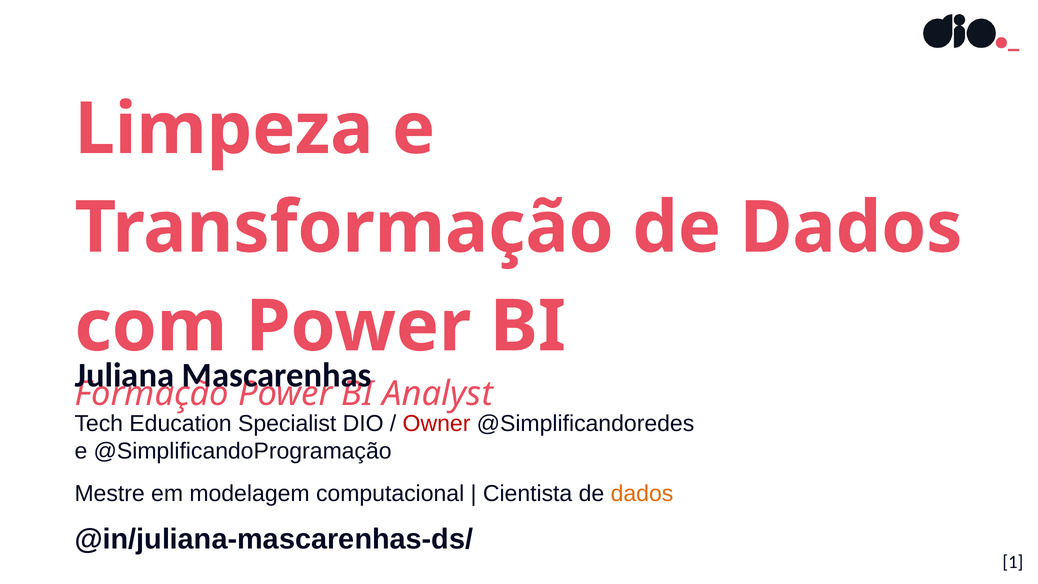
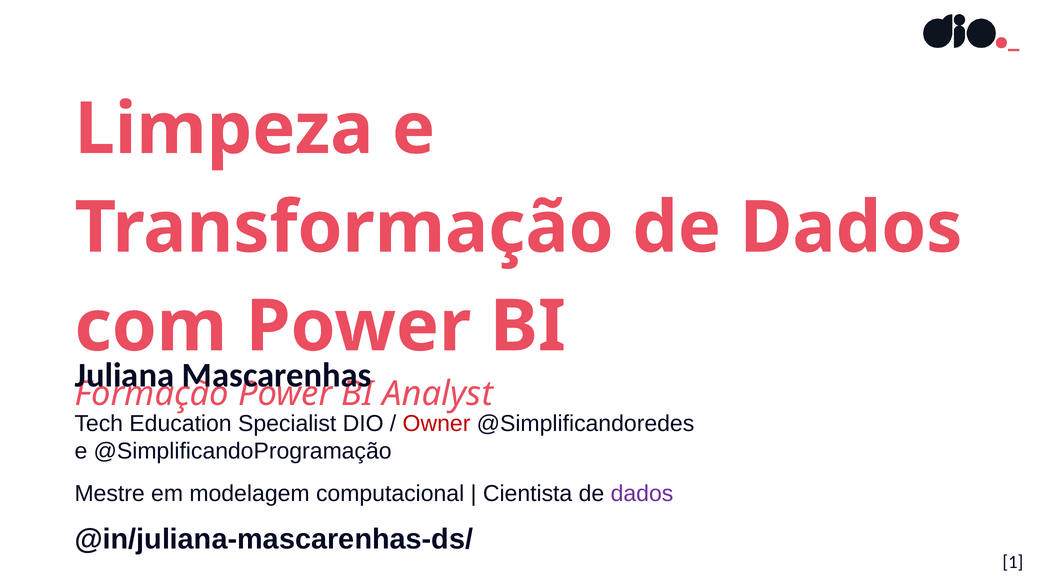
dados colour: orange -> purple (642, 493)
